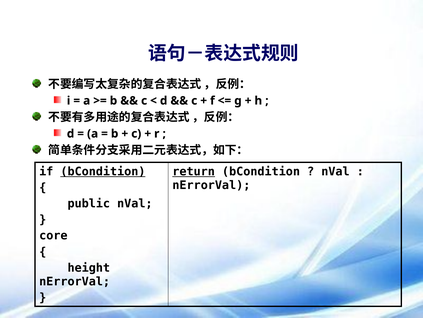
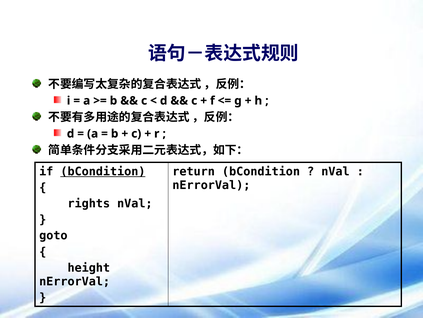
return underline: present -> none (194, 171)
public: public -> rights (89, 203)
core: core -> goto (53, 235)
